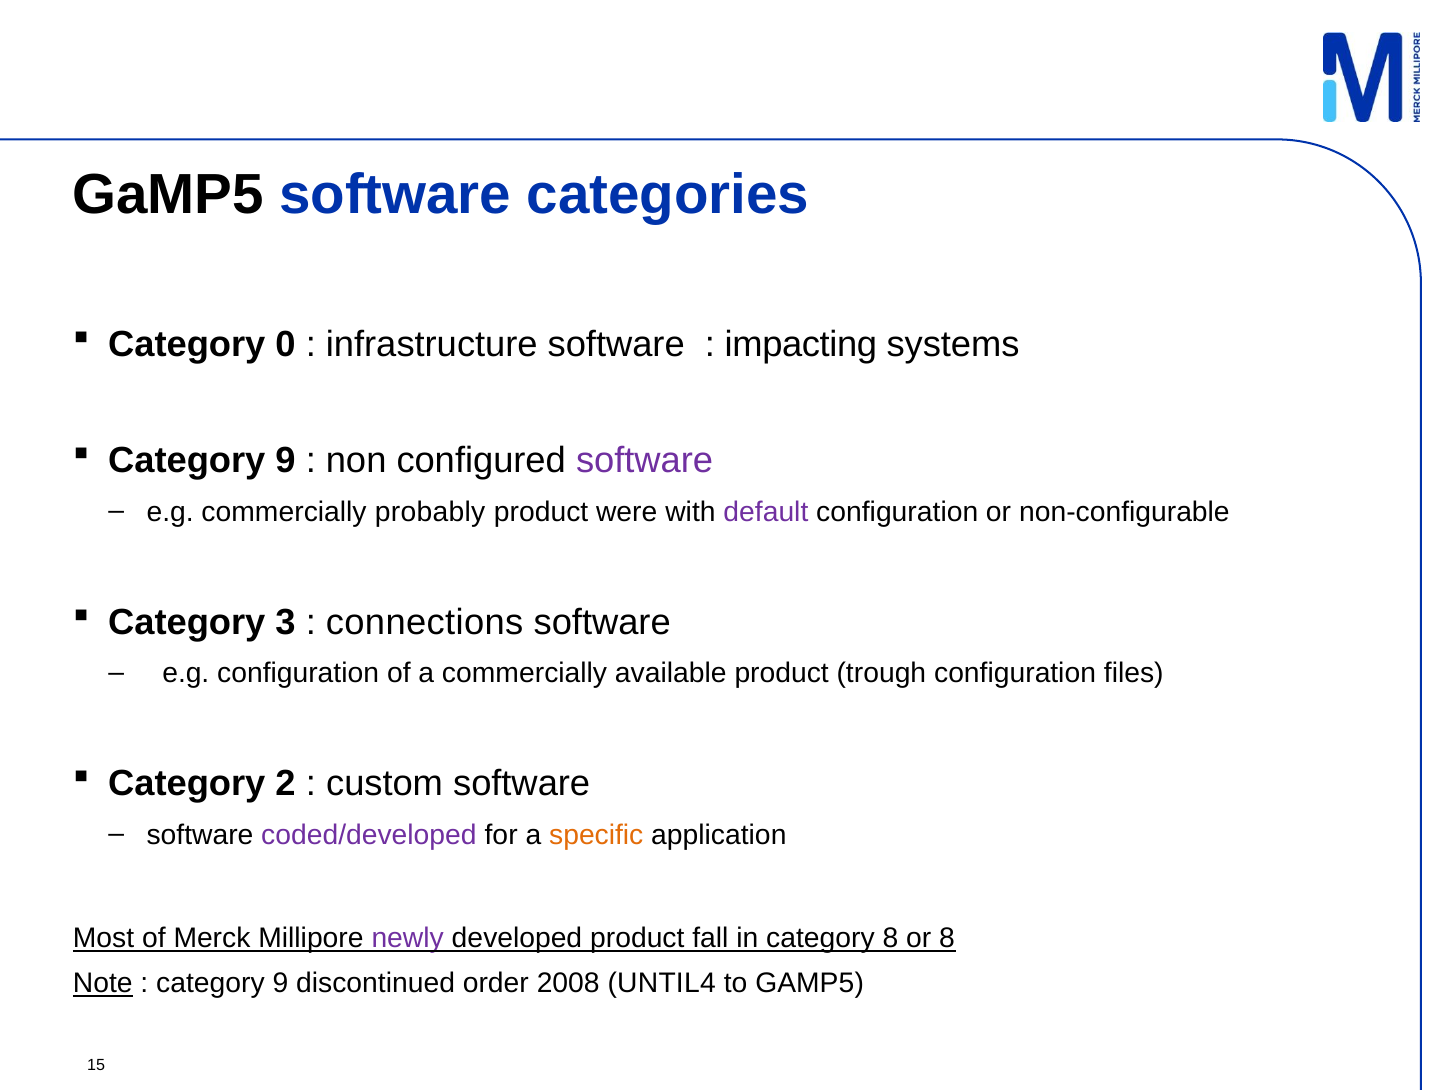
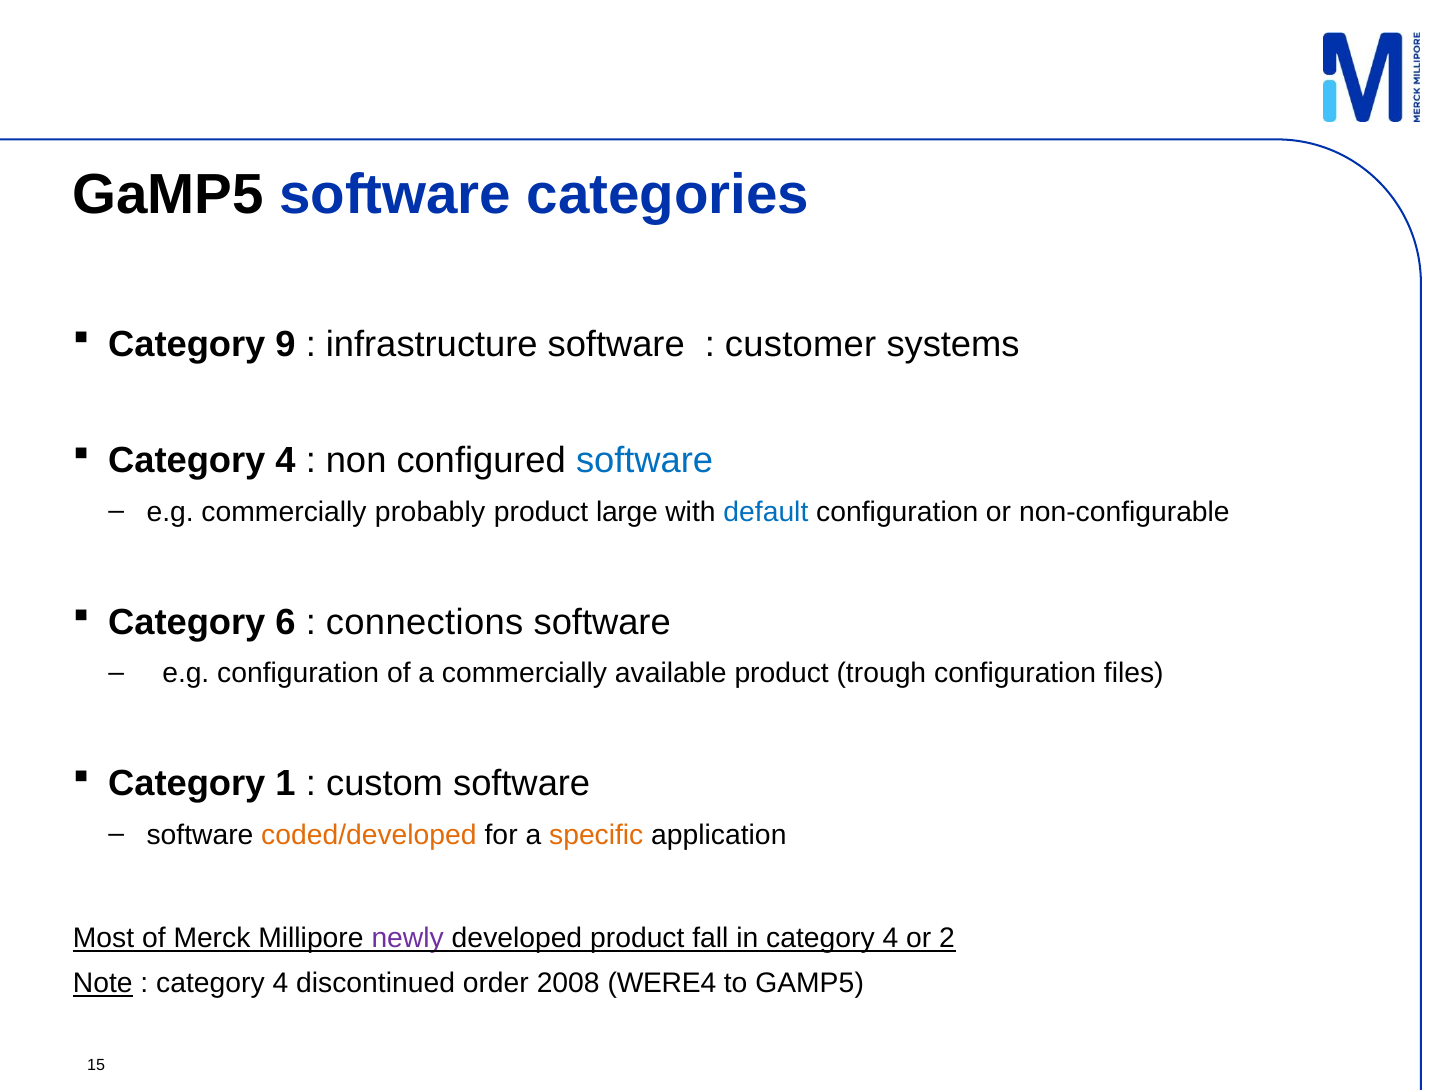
0: 0 -> 9 (286, 344)
impacting: impacting -> customer (801, 344)
9: 9 -> 4 (286, 461)
software colour: purple -> blue (645, 461)
were: were -> large (627, 512)
default colour: purple -> blue (766, 512)
3: 3 -> 6 (286, 622)
2: 2 -> 1 (286, 784)
coded/developed colour: purple -> orange (369, 835)
in category 8: 8 -> 4 (890, 938)
or 8: 8 -> 2 (947, 938)
9: 9 -> 4 (280, 983)
UNTIL4: UNTIL4 -> WERE4 (662, 983)
